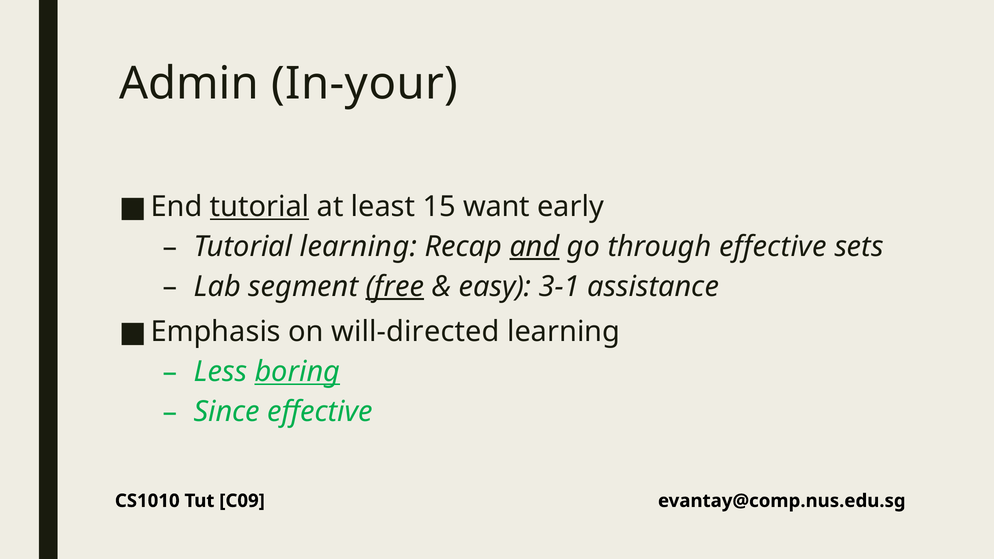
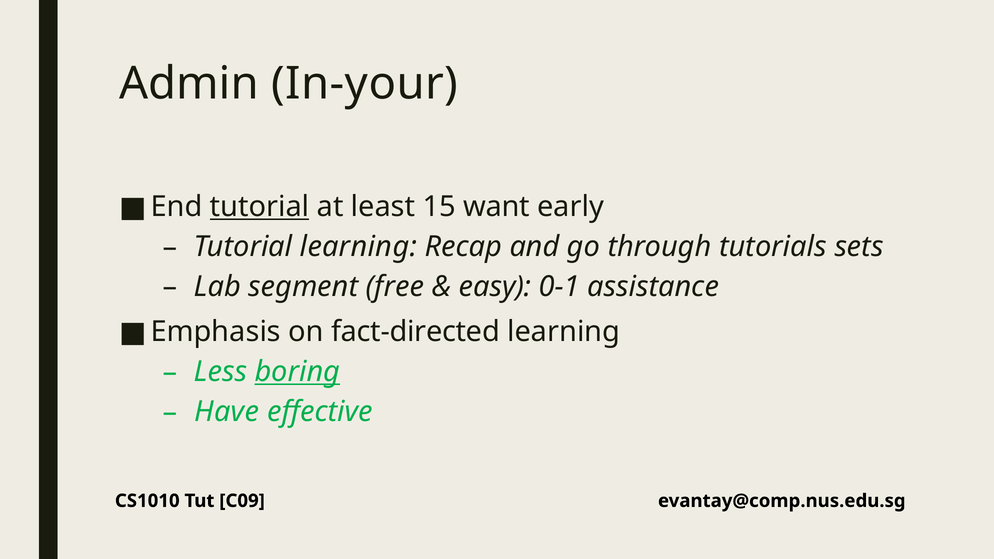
and underline: present -> none (535, 247)
through effective: effective -> tutorials (773, 247)
free underline: present -> none (395, 287)
3-1: 3-1 -> 0-1 (559, 287)
will-directed: will-directed -> fact-directed (416, 332)
Since: Since -> Have (227, 412)
